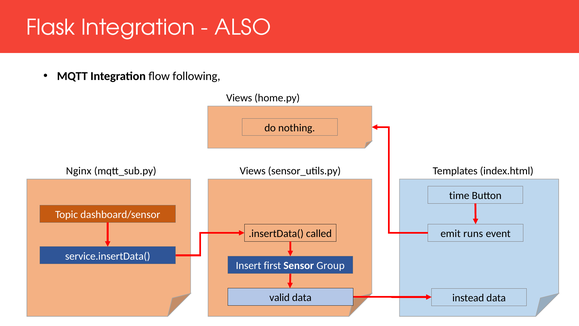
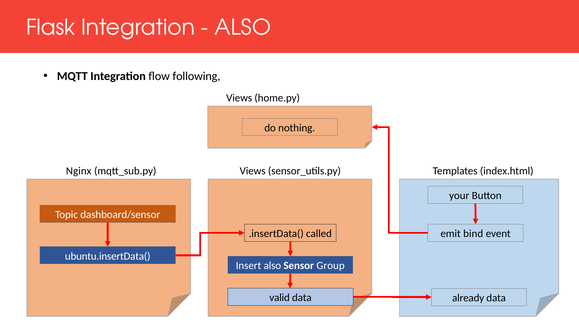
time: time -> your (459, 195)
runs: runs -> bind (473, 233)
service.insertData(: service.insertData( -> ubuntu.insertData( (108, 256)
Insert first: first -> also (272, 265)
instead: instead -> already (468, 297)
